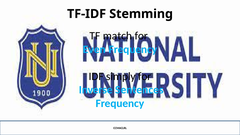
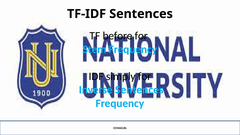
TF-IDF Stemming: Stemming -> Sentences (141, 14)
match: match -> before (118, 36)
Even: Even -> Stem (95, 49)
